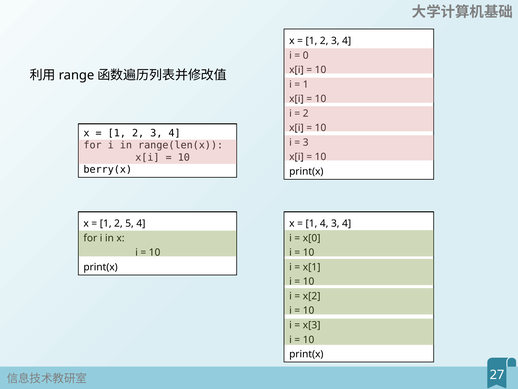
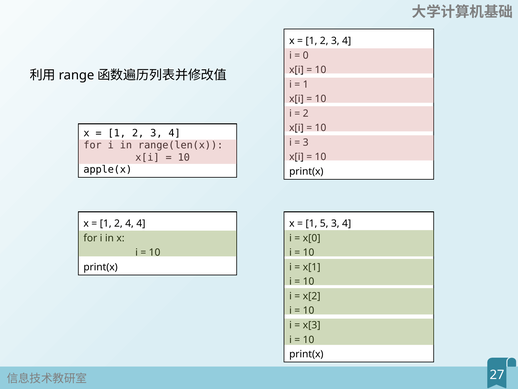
berry(x: berry(x -> apple(x (108, 169)
2 5: 5 -> 4 (130, 223)
1 4: 4 -> 5 (324, 223)
